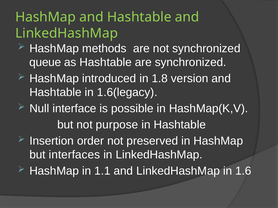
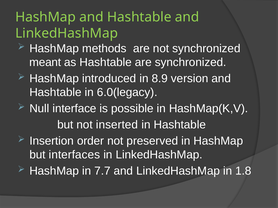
queue: queue -> meant (45, 62)
1.8: 1.8 -> 8.9 (160, 79)
1.6(legacy: 1.6(legacy -> 6.0(legacy (127, 93)
purpose: purpose -> inserted (117, 125)
1.1: 1.1 -> 7.7 (102, 171)
1.6: 1.6 -> 1.8 (243, 171)
